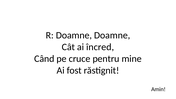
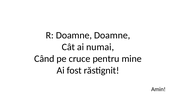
încred: încred -> numai (100, 47)
